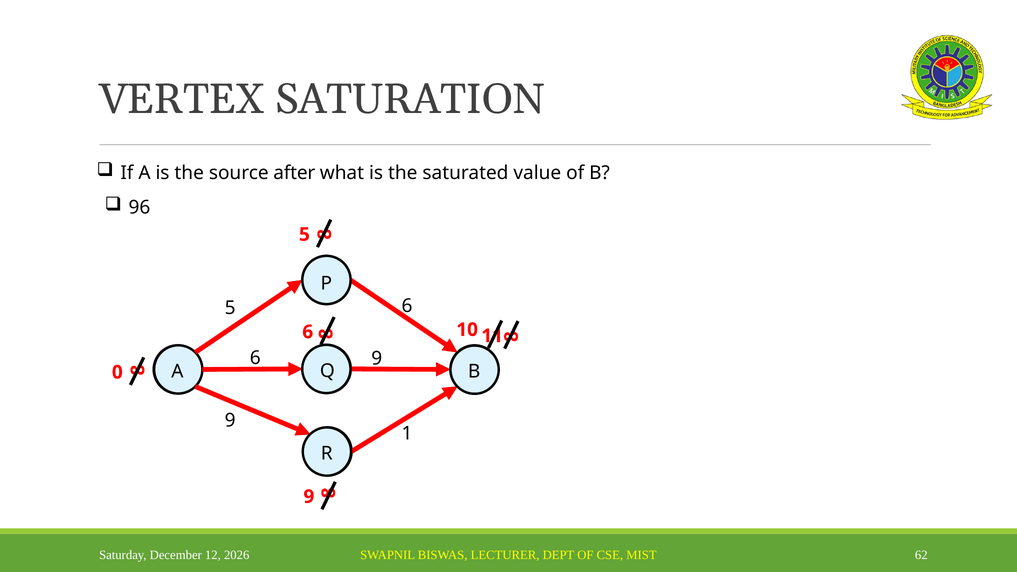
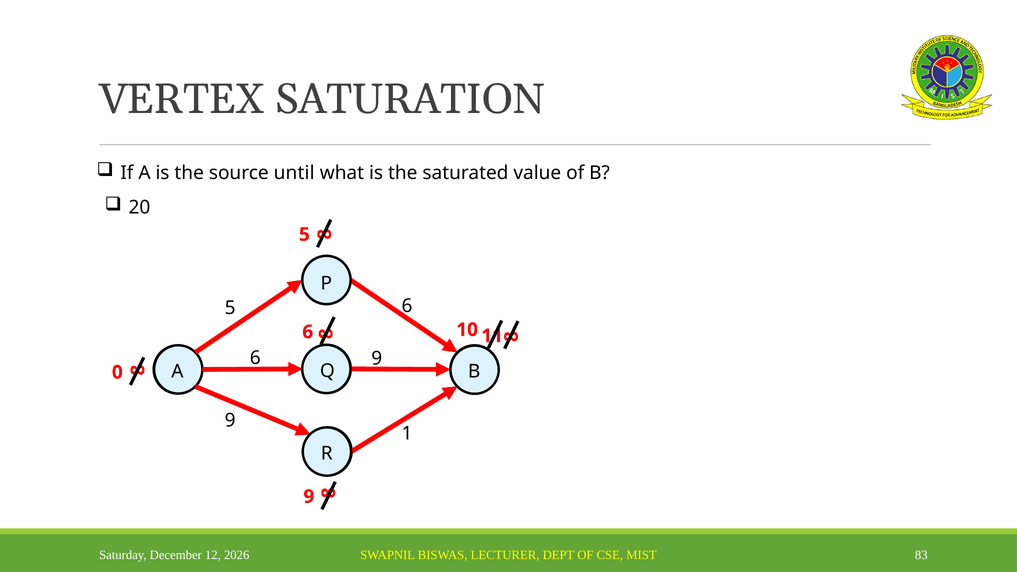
after: after -> until (294, 173)
96: 96 -> 20 (139, 208)
62: 62 -> 83 (921, 555)
